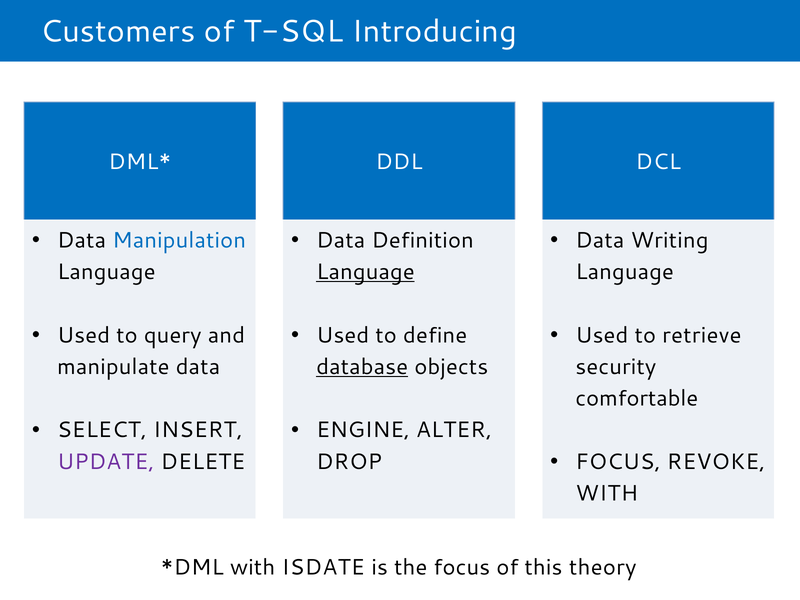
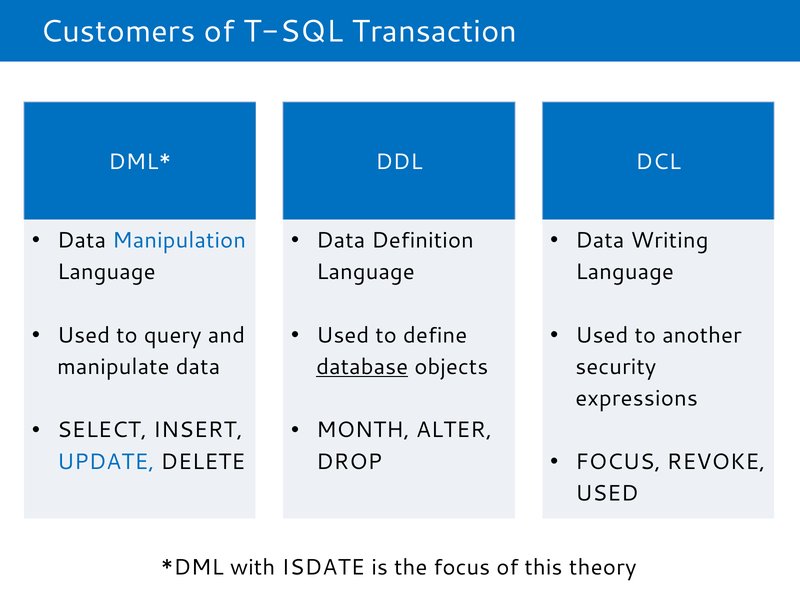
Introducing: Introducing -> Transaction (435, 32)
Language underline: present -> none (365, 272)
retrieve: retrieve -> another (702, 335)
comfortable: comfortable -> expressions (637, 398)
ENGINE: ENGINE -> MONTH (363, 430)
UPDATE colour: purple -> blue (106, 462)
WITH: WITH -> USED (607, 493)
